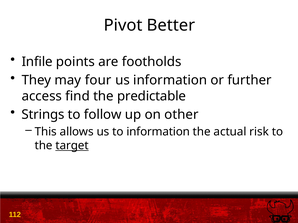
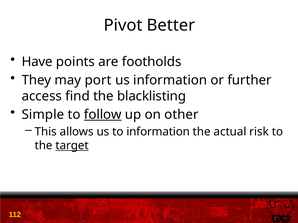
Infile: Infile -> Have (37, 62)
four: four -> port (98, 80)
predictable: predictable -> blacklisting (152, 96)
Strings: Strings -> Simple (43, 115)
follow underline: none -> present (103, 115)
